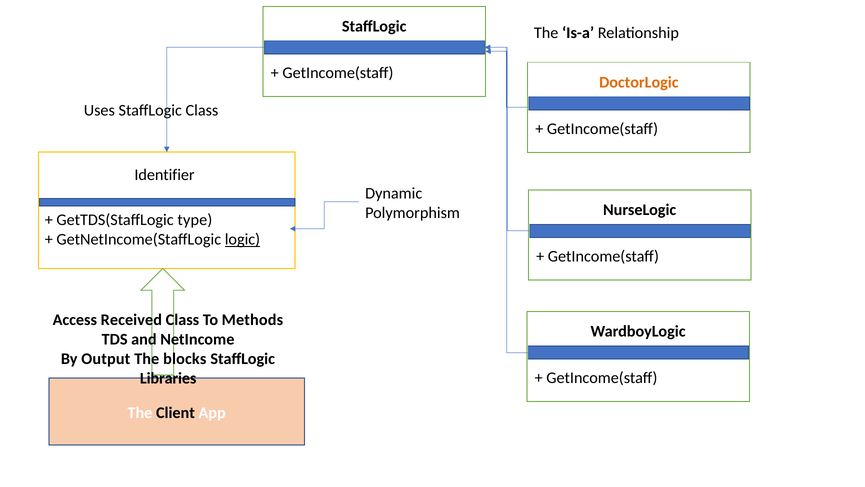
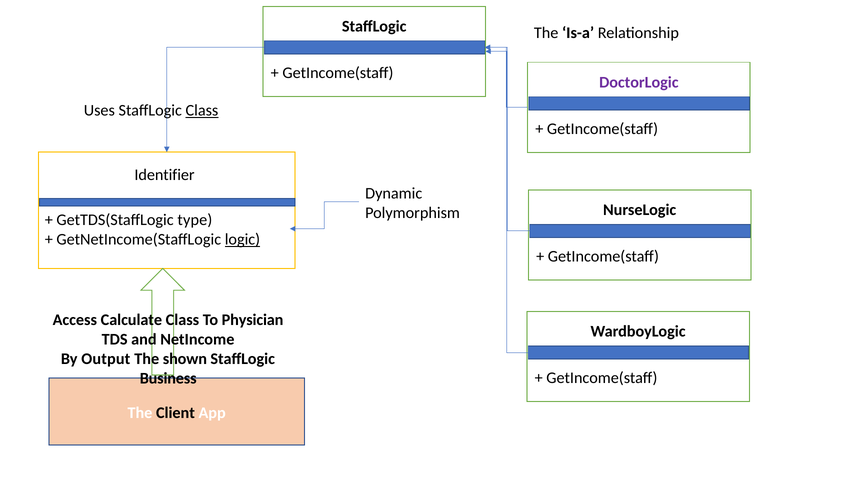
DoctorLogic colour: orange -> purple (639, 82)
Class underline: none -> present (202, 110)
Received: Received -> Calculate (131, 320)
Methods: Methods -> Physician (253, 320)
blocks: blocks -> shown (185, 359)
Libraries: Libraries -> Business (168, 378)
